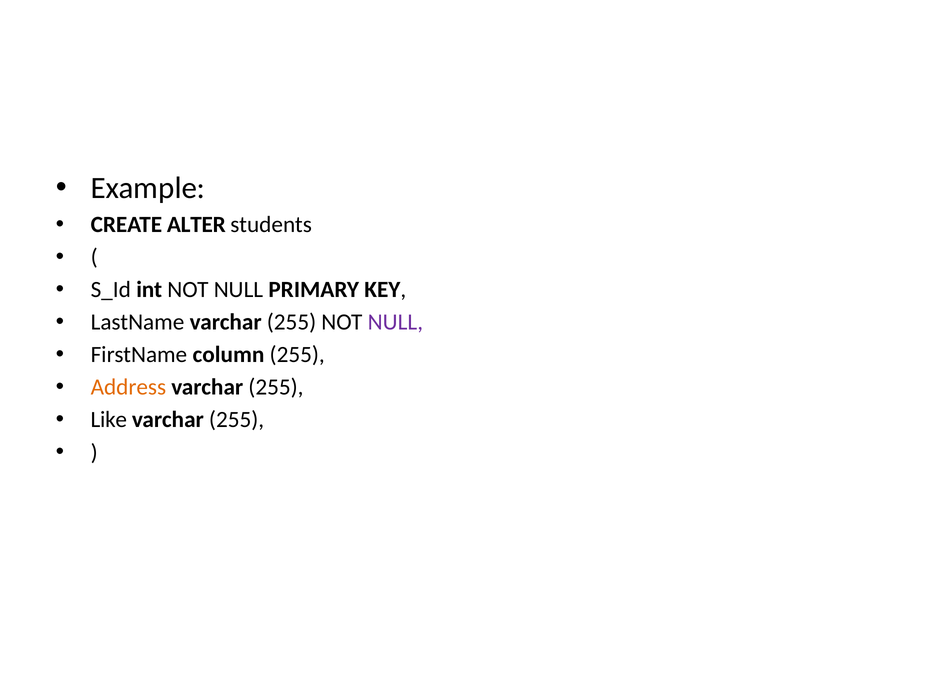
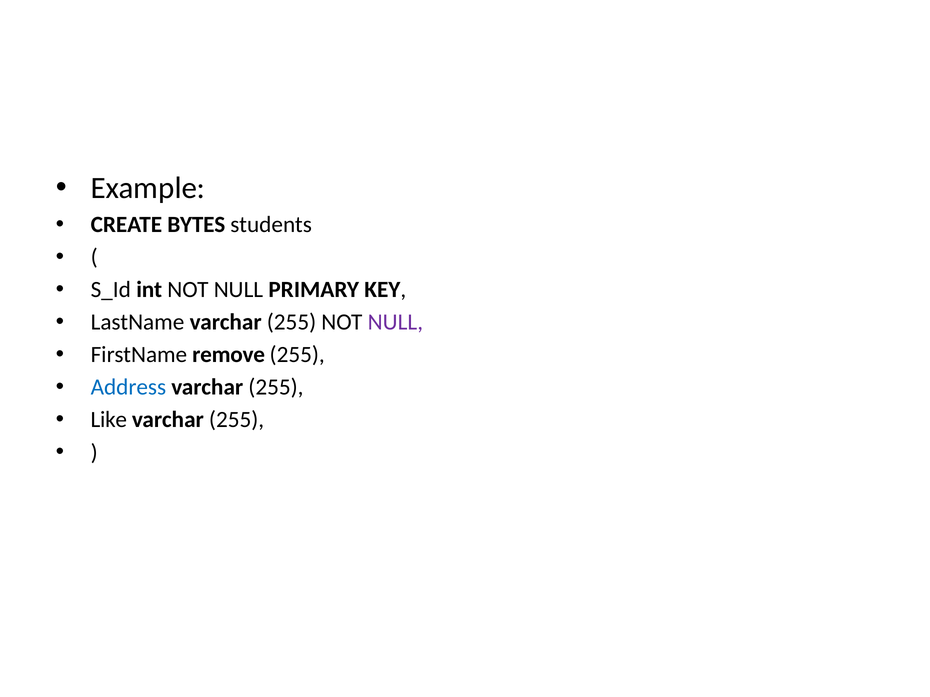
ALTER: ALTER -> BYTES (196, 225)
column: column -> remove (229, 355)
Address colour: orange -> blue (128, 388)
